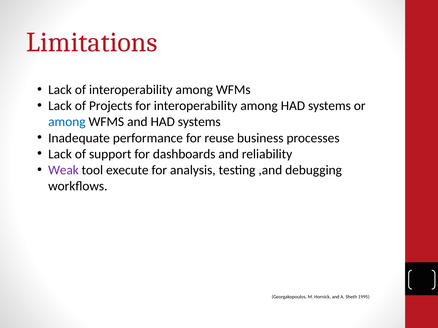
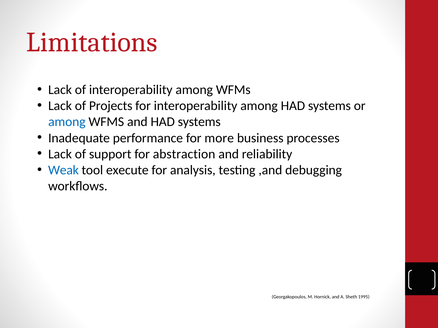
reuse: reuse -> more (219, 138)
dashboards: dashboards -> abstraction (184, 154)
Weak colour: purple -> blue (63, 170)
